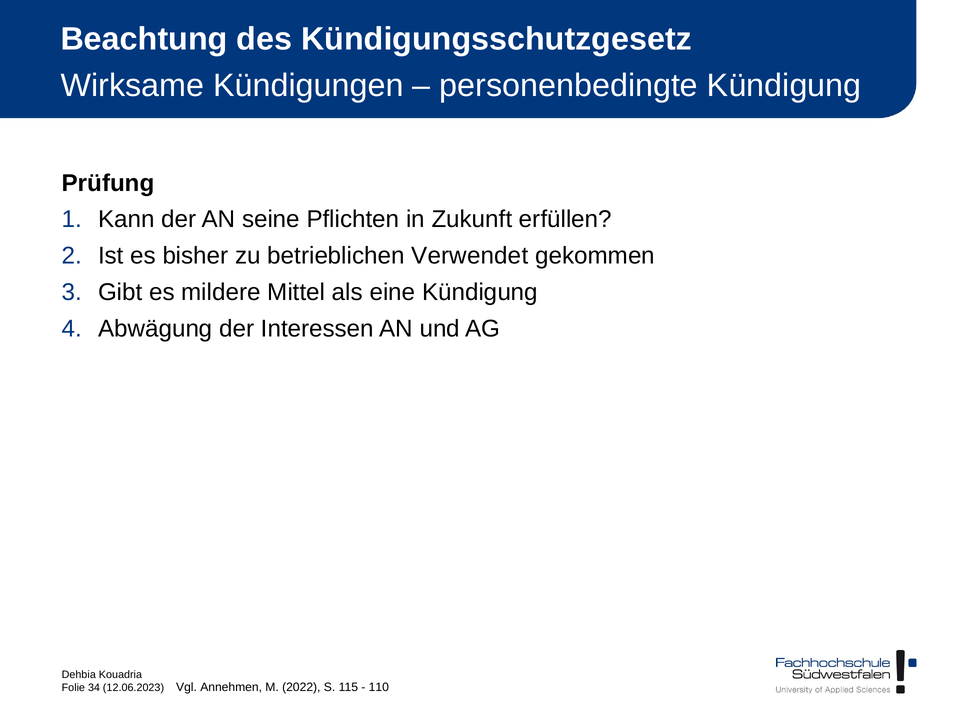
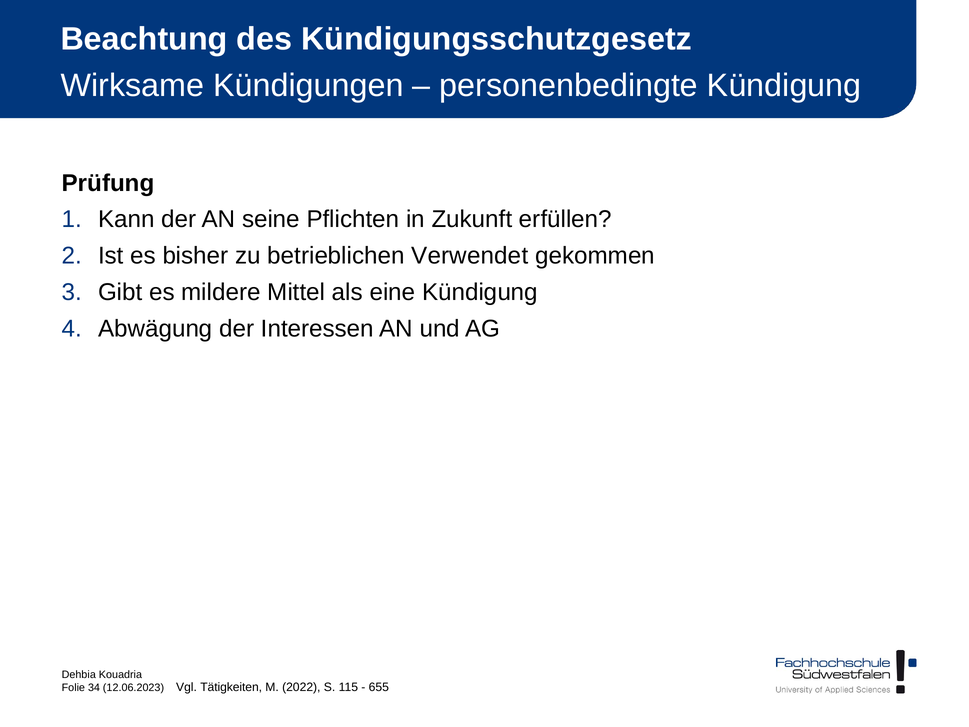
Annehmen: Annehmen -> Tätigkeiten (231, 687)
110: 110 -> 655 (379, 687)
